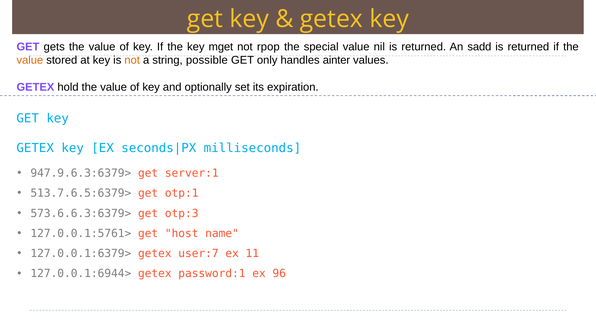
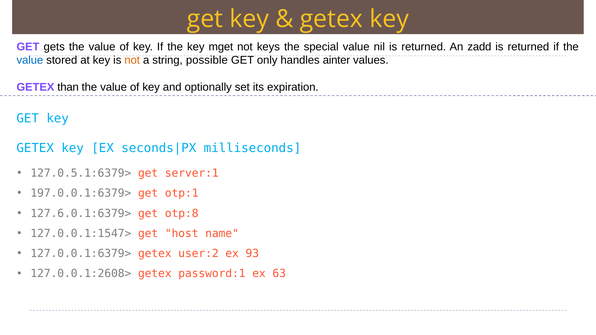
rpop: rpop -> keys (268, 47)
sadd: sadd -> zadd (479, 47)
value colour: orange -> blue (30, 60)
hold: hold -> than (68, 87)
947.9.6.3:6379>: 947.9.6.3:6379> -> 127.0.5.1:6379> (81, 173)
513.7.6.5:6379>: 513.7.6.5:6379> -> 197.0.0.1:6379> (81, 193)
573.6.6.3:6379>: 573.6.6.3:6379> -> 127.6.0.1:6379> (81, 213)
otp:3: otp:3 -> otp:8 (182, 213)
127.0.0.1:5761>: 127.0.0.1:5761> -> 127.0.0.1:1547> (81, 234)
user:7: user:7 -> user:2 (198, 254)
11: 11 -> 93 (252, 254)
127.0.0.1:6944>: 127.0.0.1:6944> -> 127.0.0.1:2608> (81, 274)
96: 96 -> 63 (279, 274)
